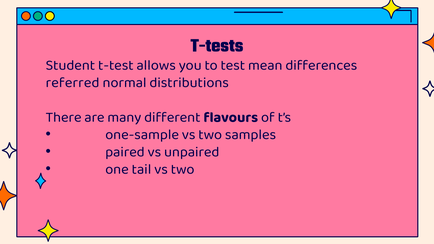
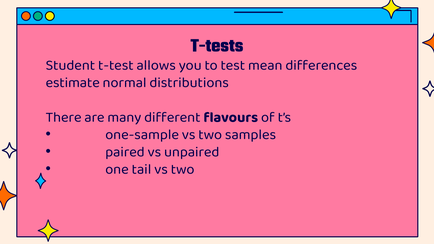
referred: referred -> estimate (73, 82)
